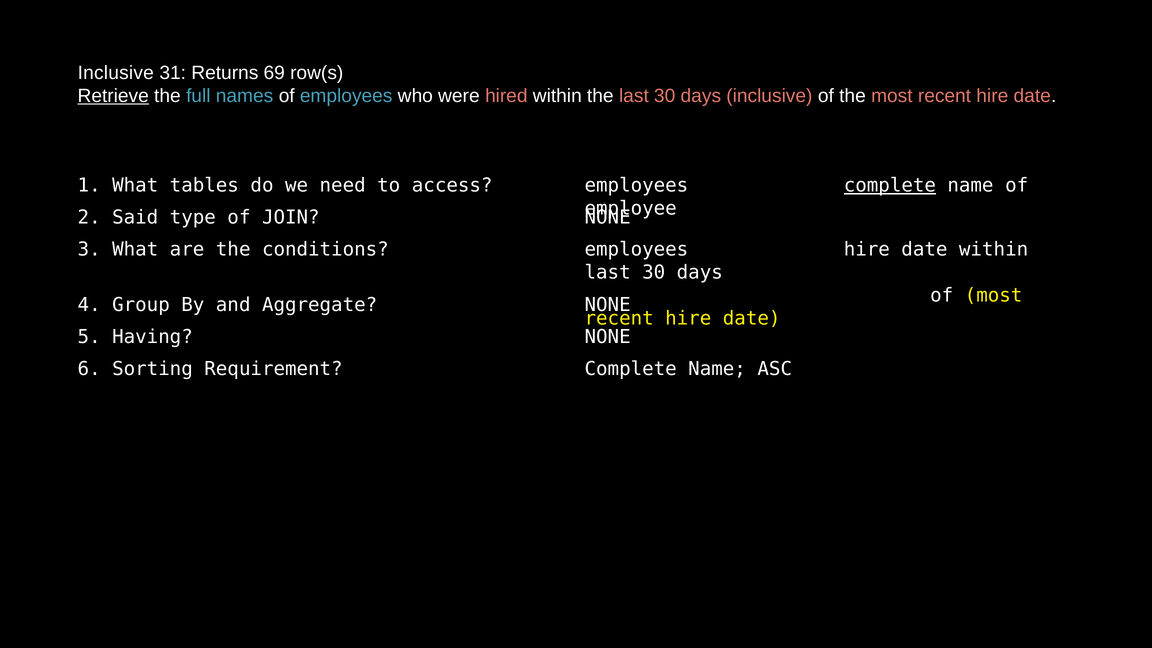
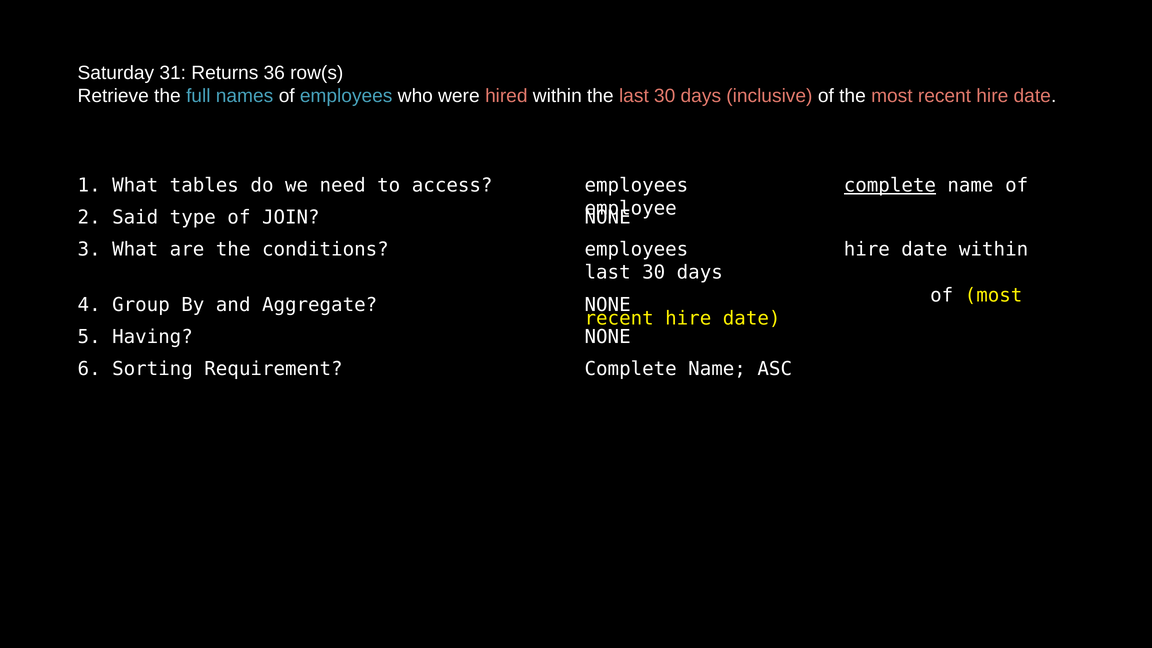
Inclusive: Inclusive -> Saturday (116, 73)
69: 69 -> 36 (274, 73)
Retrieve underline: present -> none (113, 96)
